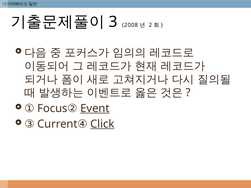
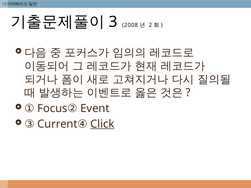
Event underline: present -> none (95, 108)
